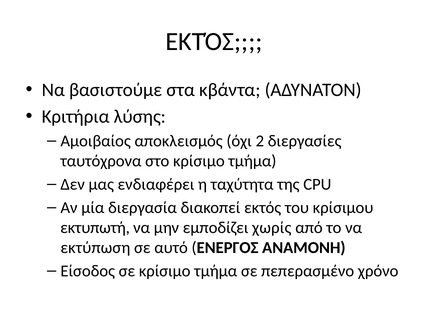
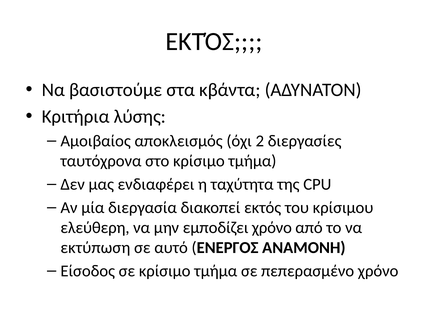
εκτυπωτή: εκτυπωτή -> ελεύθερη (95, 228)
εμποδίζει χωρίς: χωρίς -> χρόνο (272, 228)
